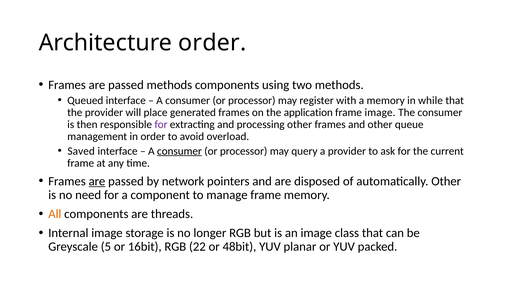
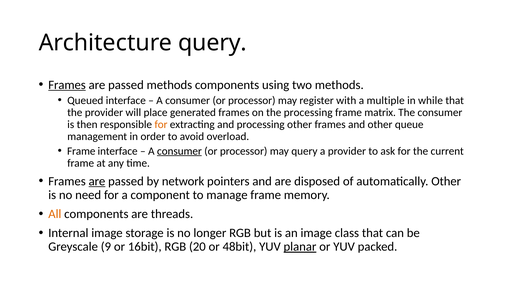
Architecture order: order -> query (212, 43)
Frames underline: none -> present (67, 85)
a memory: memory -> multiple (386, 100)
the application: application -> processing (308, 112)
frame image: image -> matrix (380, 112)
for colour: purple -> orange (161, 124)
Saved: Saved -> Frame (81, 151)
5: 5 -> 9 (106, 246)
22: 22 -> 20 (197, 246)
planar underline: none -> present (300, 246)
